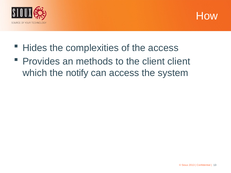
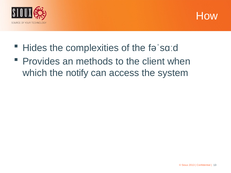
the access: access -> fəˈsɑːd (163, 48)
client client: client -> when (179, 62)
